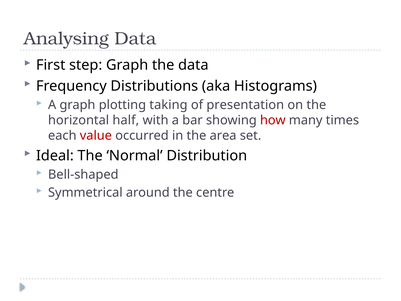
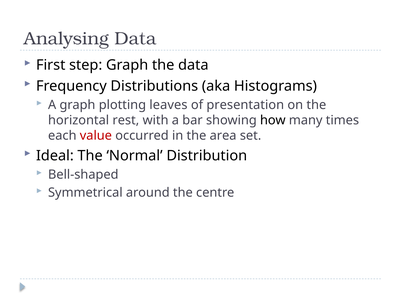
taking: taking -> leaves (168, 105)
half: half -> rest (126, 120)
how colour: red -> black (273, 120)
